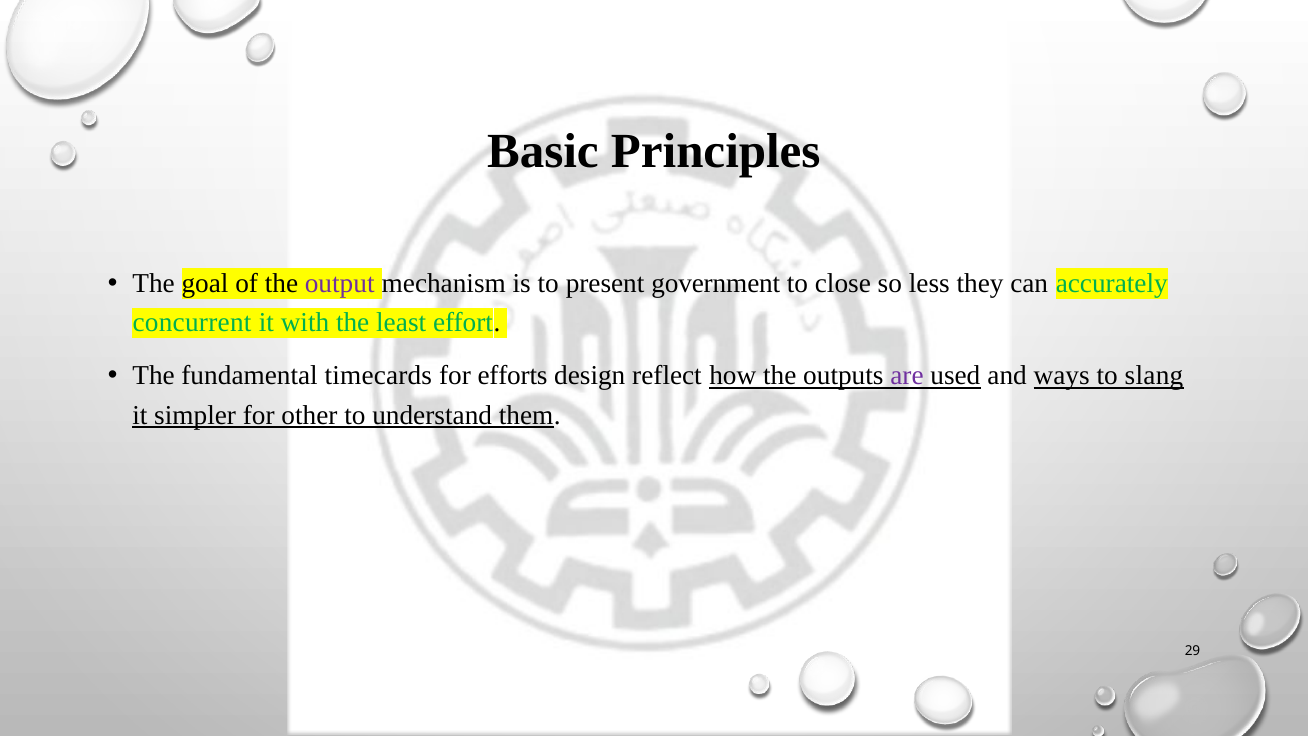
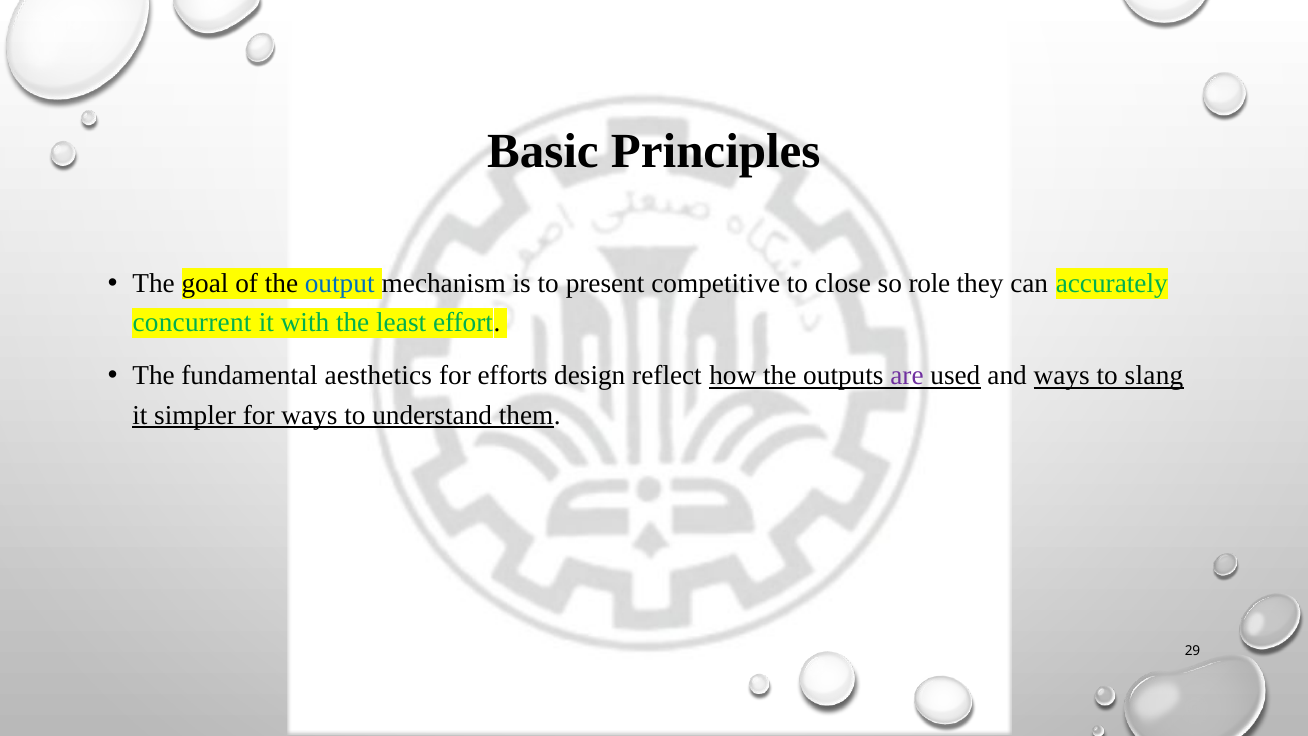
output colour: purple -> blue (340, 284)
government: government -> competitive (716, 284)
less: less -> role (929, 284)
timecards: timecards -> aesthetics (378, 376)
for other: other -> ways (309, 415)
